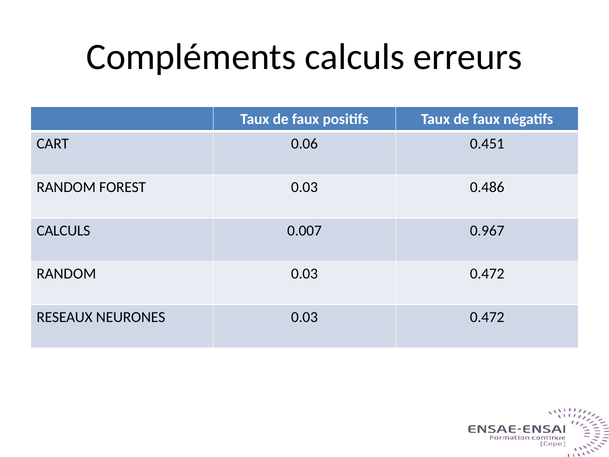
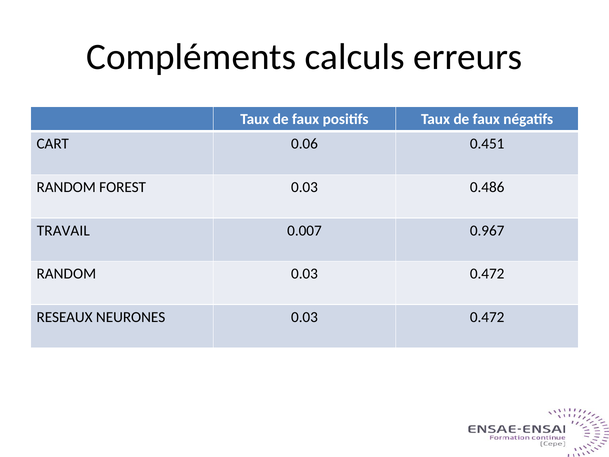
CALCULS: CALCULS -> TRAVAIL (63, 230)
